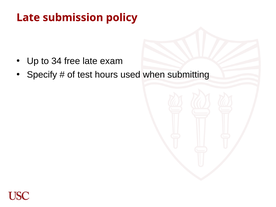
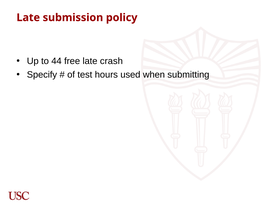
34: 34 -> 44 (56, 61)
exam: exam -> crash (111, 61)
